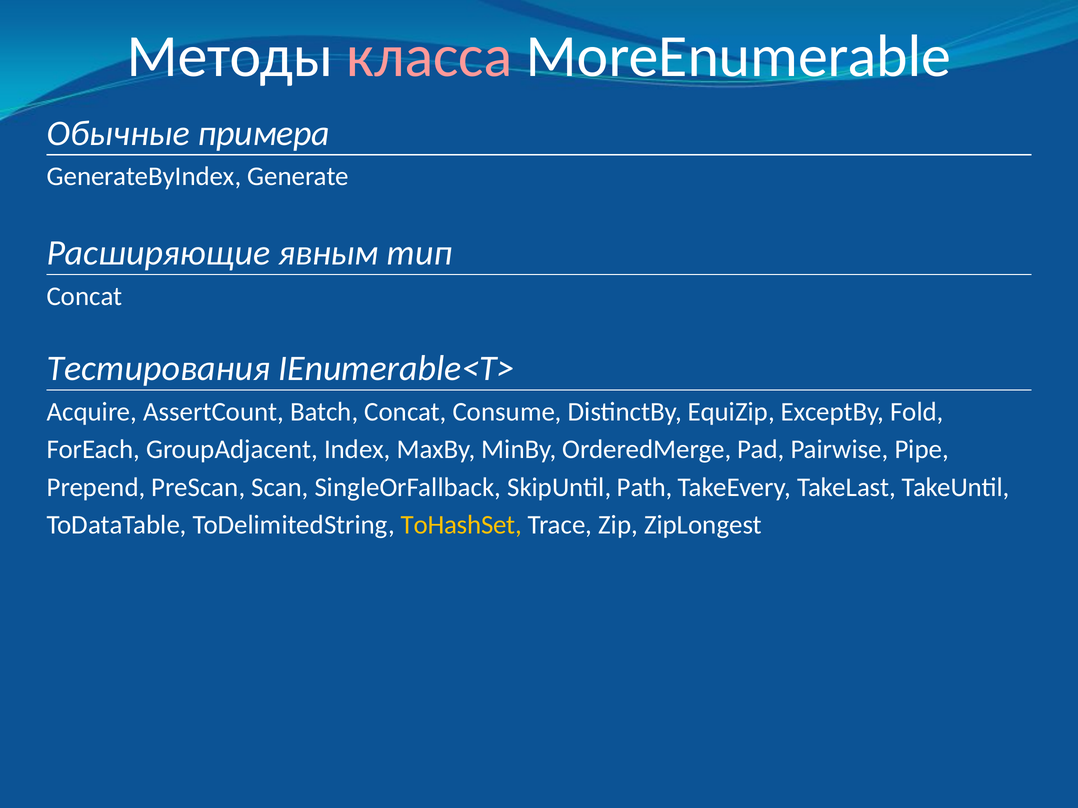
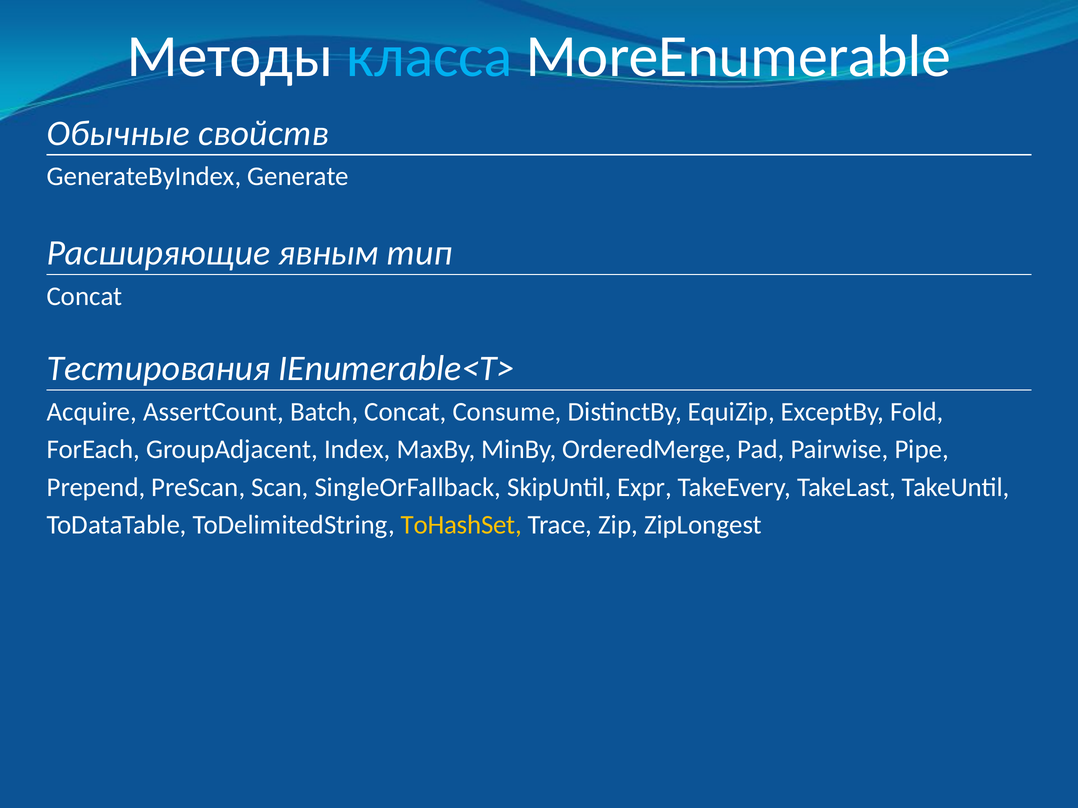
класса colour: pink -> light blue (429, 56)
примера: примера -> свойств (264, 133)
Path: Path -> Expr (645, 488)
